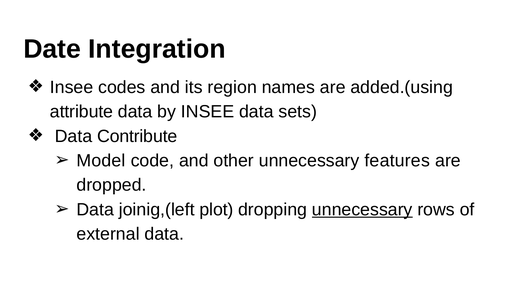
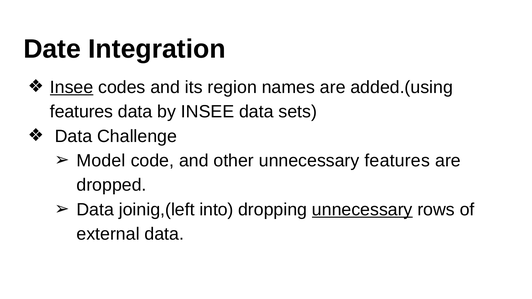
Insee underline: none -> present (72, 87)
attribute: attribute -> features (82, 112)
Contribute: Contribute -> Challenge (137, 136)
plot: plot -> into (216, 210)
